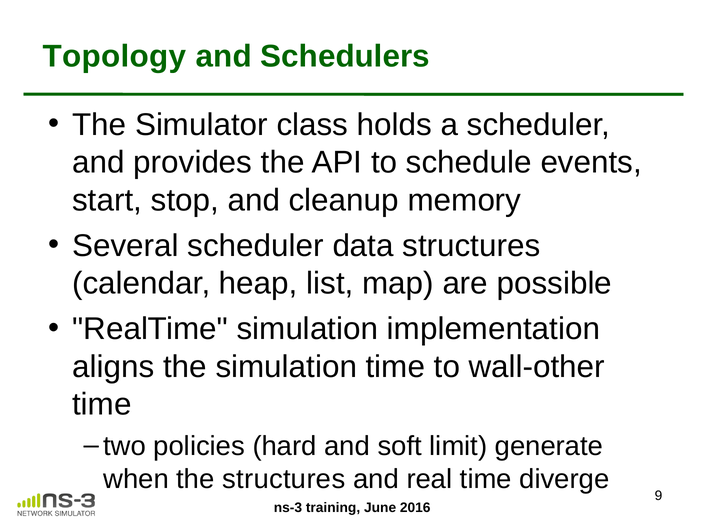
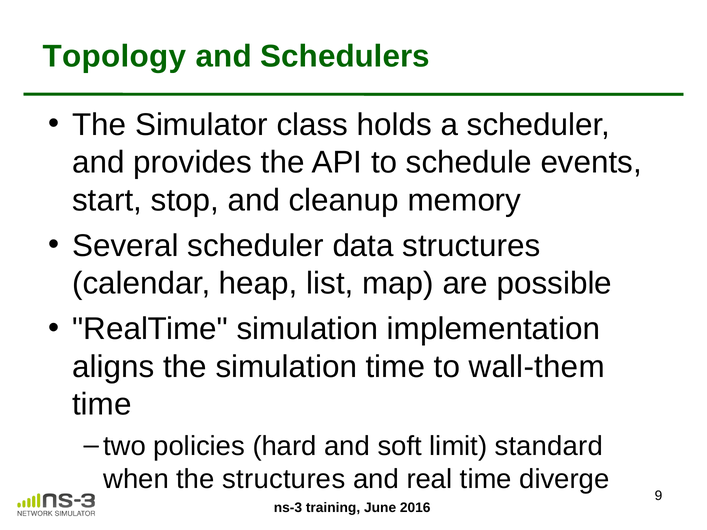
wall-other: wall-other -> wall-them (537, 367)
generate: generate -> standard (549, 446)
